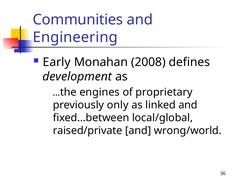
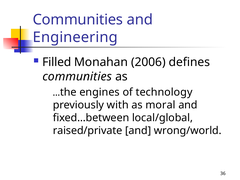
Early: Early -> Filled (57, 62)
2008: 2008 -> 2006 (148, 62)
development: development -> communities (77, 77)
proprietary: proprietary -> technology (164, 92)
only: only -> with (118, 105)
linked: linked -> moral (160, 105)
